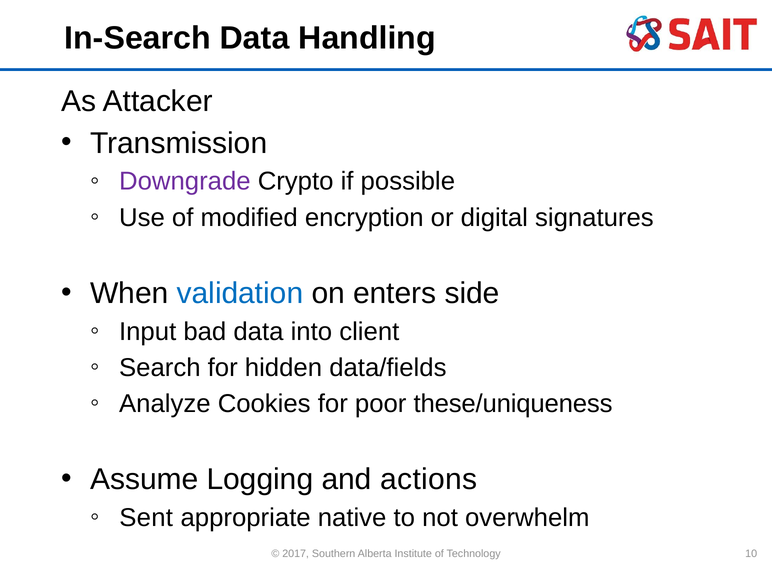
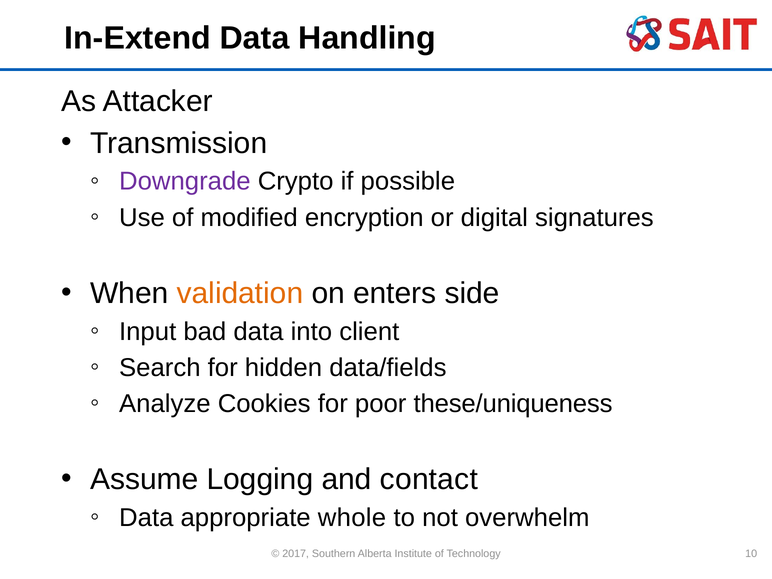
In-Search: In-Search -> In-Extend (138, 38)
validation colour: blue -> orange (240, 293)
actions: actions -> contact (429, 479)
Sent: Sent -> Data (146, 518)
native: native -> whole (352, 518)
